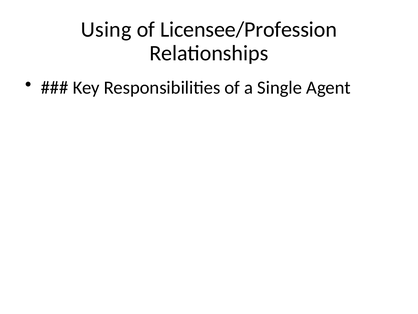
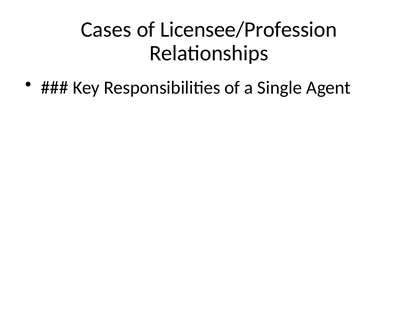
Using: Using -> Cases (106, 29)
